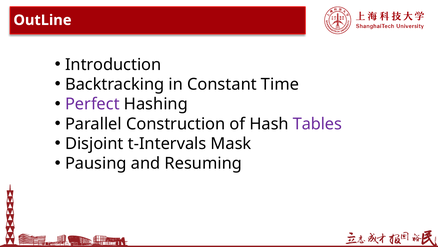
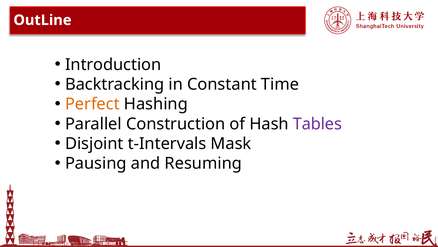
Perfect colour: purple -> orange (92, 104)
